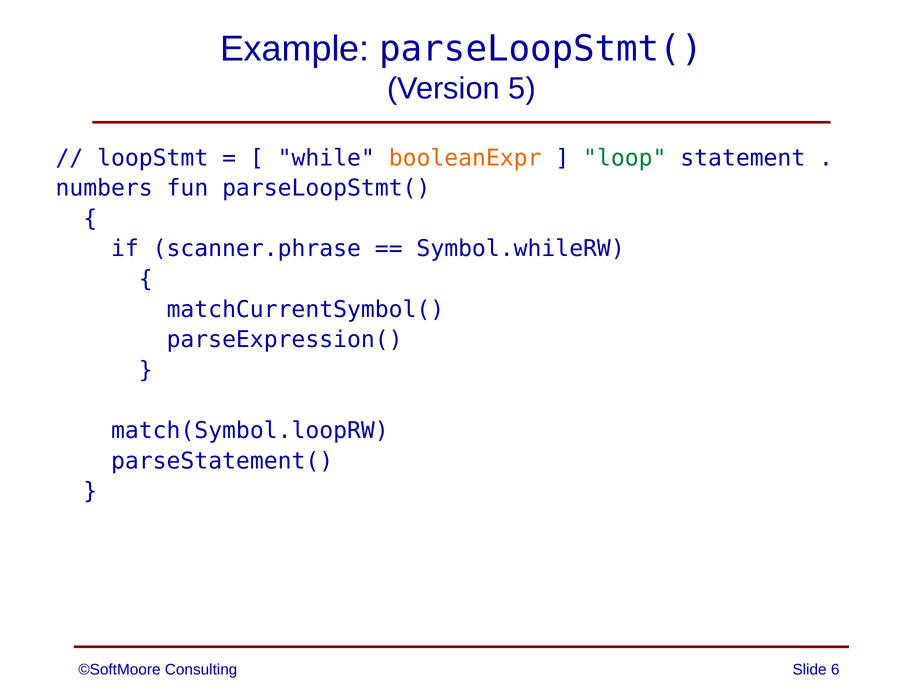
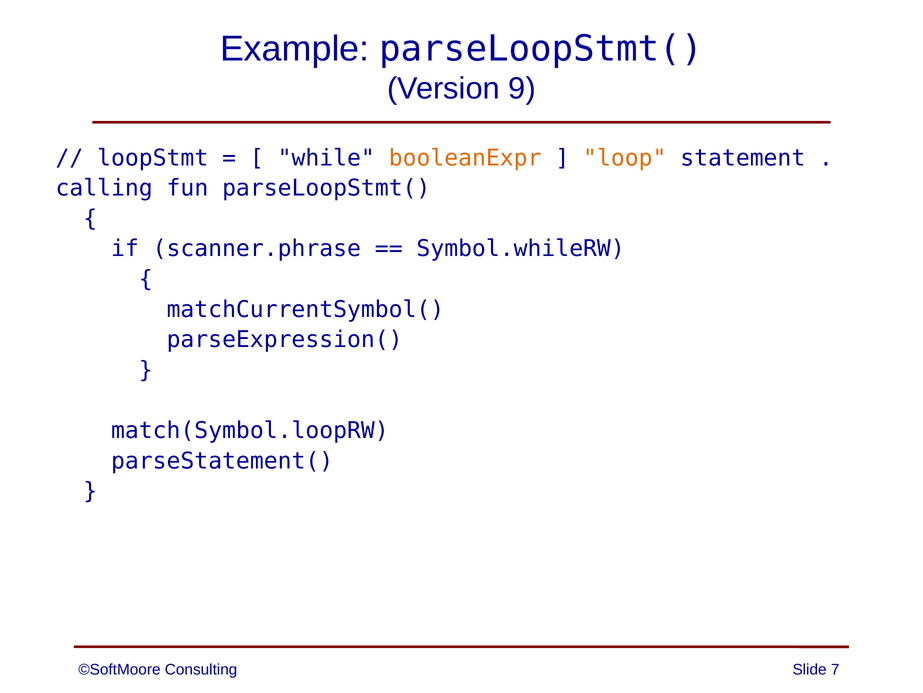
5: 5 -> 9 (522, 88)
loop colour: green -> orange (625, 158)
numbers: numbers -> calling (104, 188)
6: 6 -> 7 (835, 669)
